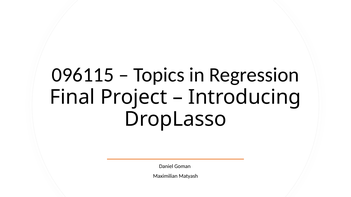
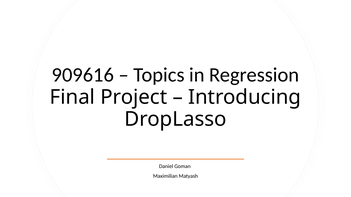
096115: 096115 -> 909616 (83, 75)
